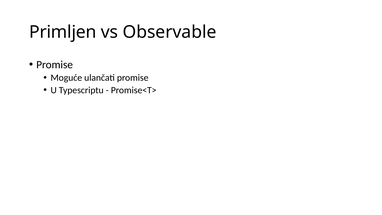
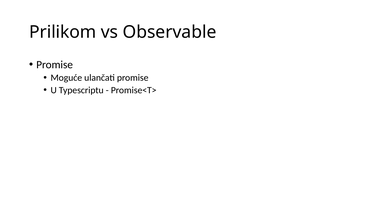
Primljen: Primljen -> Prilikom (63, 32)
